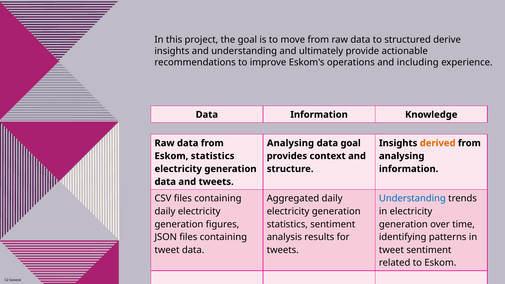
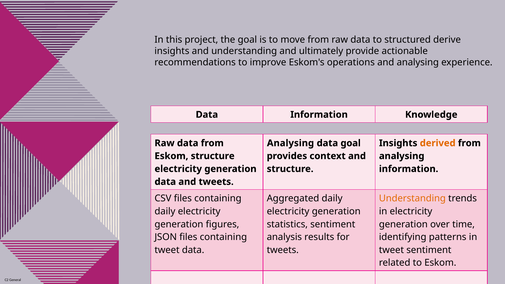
and including: including -> analysing (418, 62)
Eskom statistics: statistics -> structure (213, 156)
Understanding colour: blue -> orange (412, 198)
